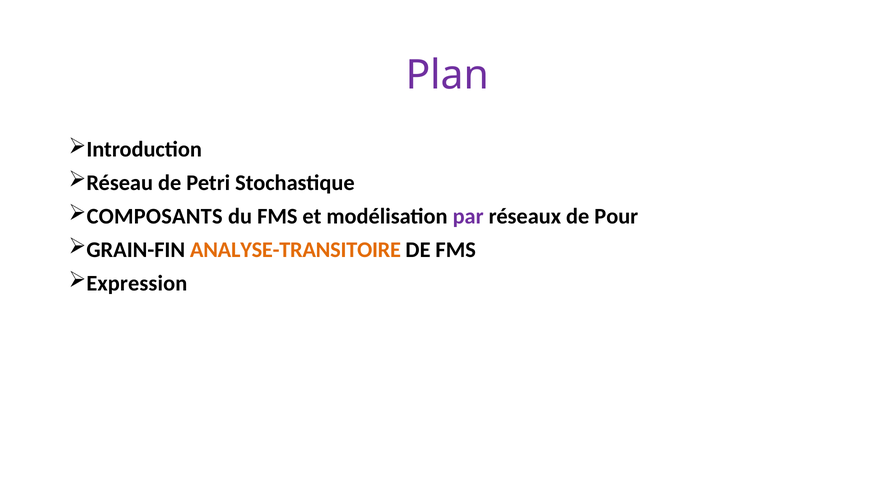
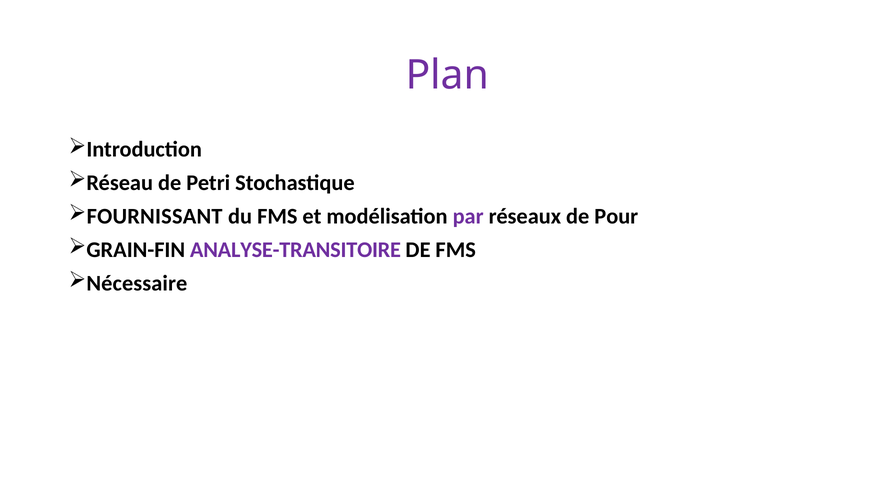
COMPOSANTS: COMPOSANTS -> FOURNISSANT (155, 216)
ANALYSE-TRANSITOIRE colour: orange -> purple (295, 250)
Expression: Expression -> Nécessaire (137, 283)
